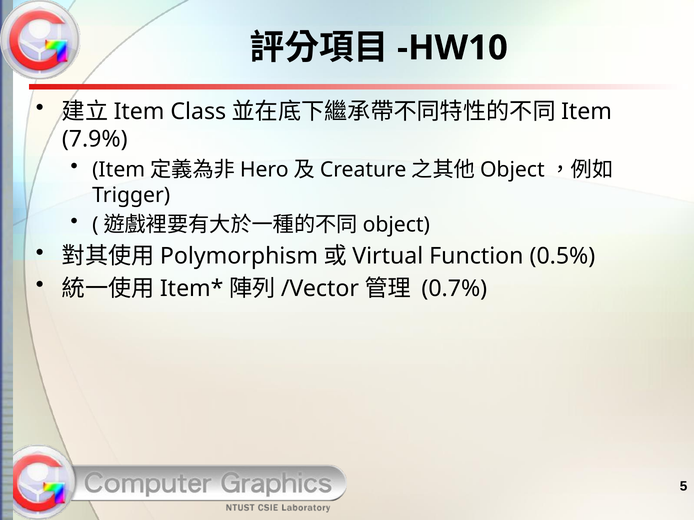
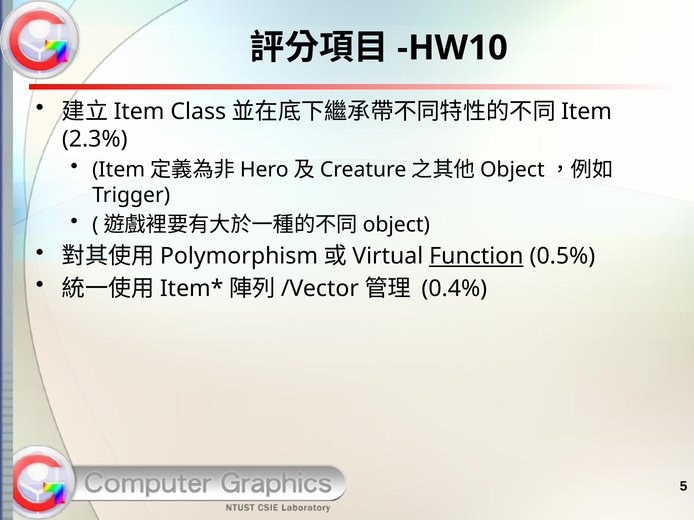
7.9%: 7.9% -> 2.3% (95, 139)
Function underline: none -> present (476, 256)
0.7%: 0.7% -> 0.4% (454, 289)
